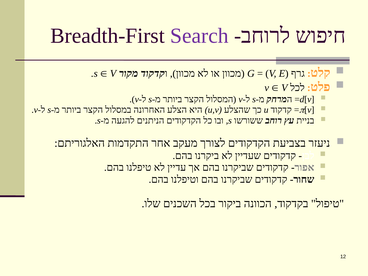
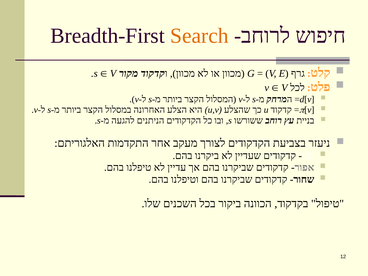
Search colour: purple -> orange (199, 36)
